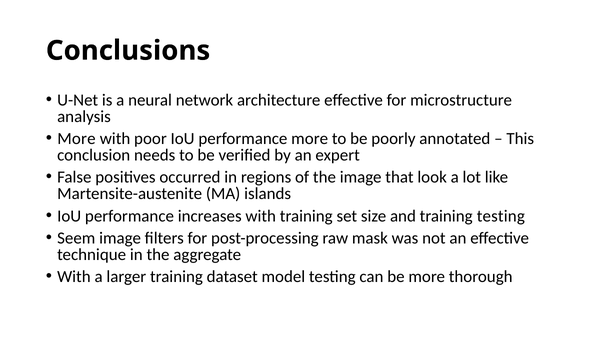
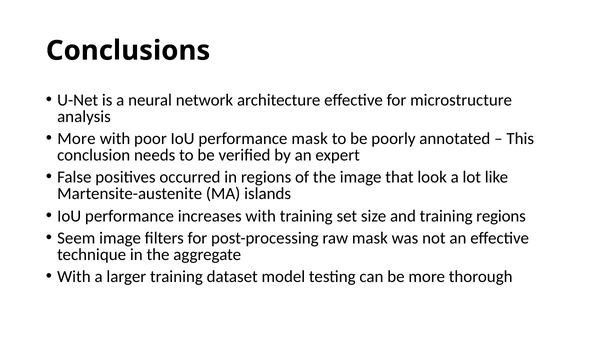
performance more: more -> mask (310, 139)
training testing: testing -> regions (501, 216)
